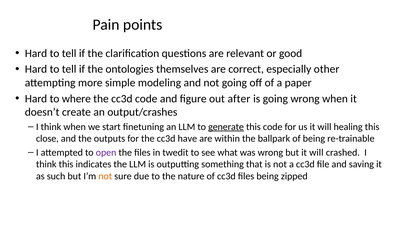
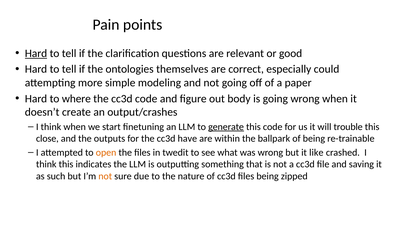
Hard underline: none -> present (36, 54)
other: other -> could (327, 69)
after: after -> body (239, 99)
healing: healing -> trouble (348, 127)
open colour: purple -> orange (106, 153)
but it will: will -> like (316, 153)
